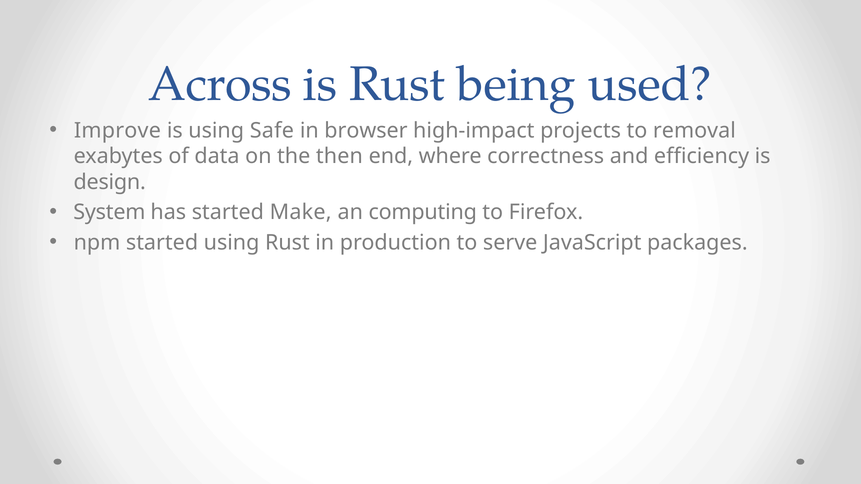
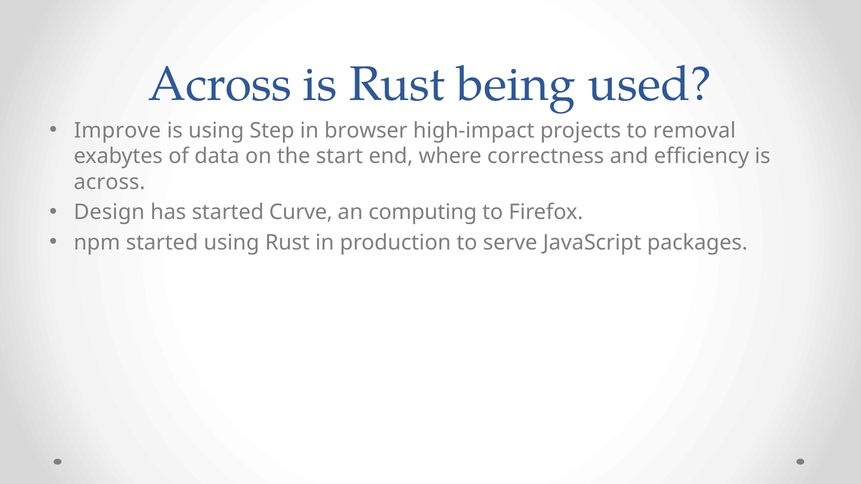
Safe: Safe -> Step (272, 131)
then: then -> start (339, 156)
design: design -> across (110, 182)
System: System -> Design (109, 212)
Make: Make -> Curve (301, 212)
